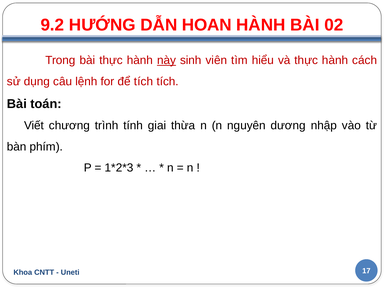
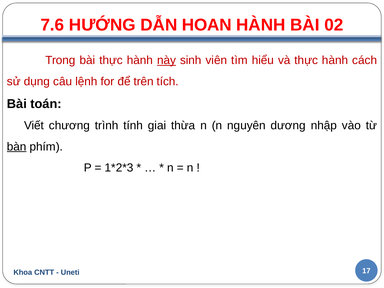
9.2: 9.2 -> 7.6 (52, 25)
để tích: tích -> trên (144, 81)
bàn underline: none -> present (17, 147)
